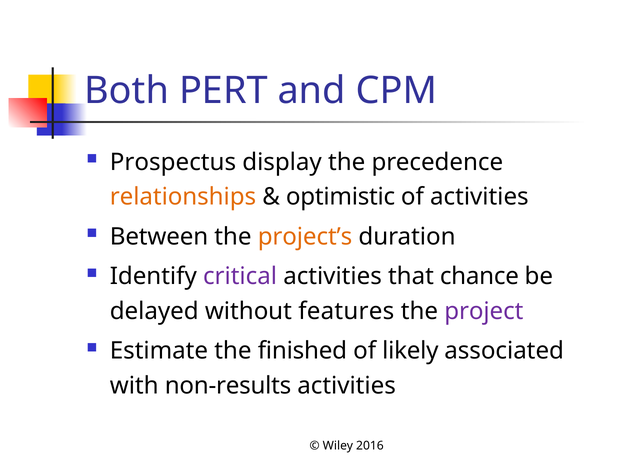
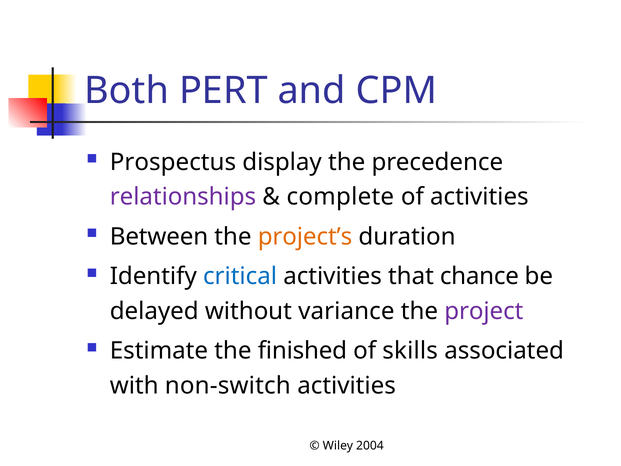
relationships colour: orange -> purple (183, 197)
optimistic: optimistic -> complete (340, 197)
critical colour: purple -> blue (240, 276)
features: features -> variance (346, 311)
likely: likely -> skills (410, 351)
non-results: non-results -> non-switch (228, 385)
2016: 2016 -> 2004 (370, 446)
